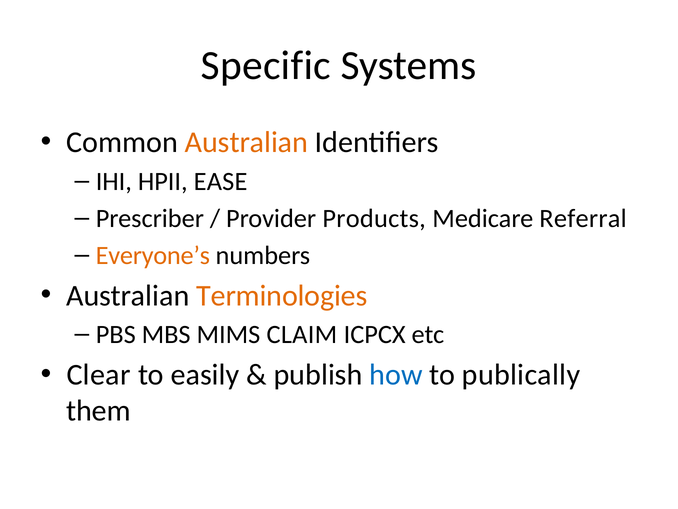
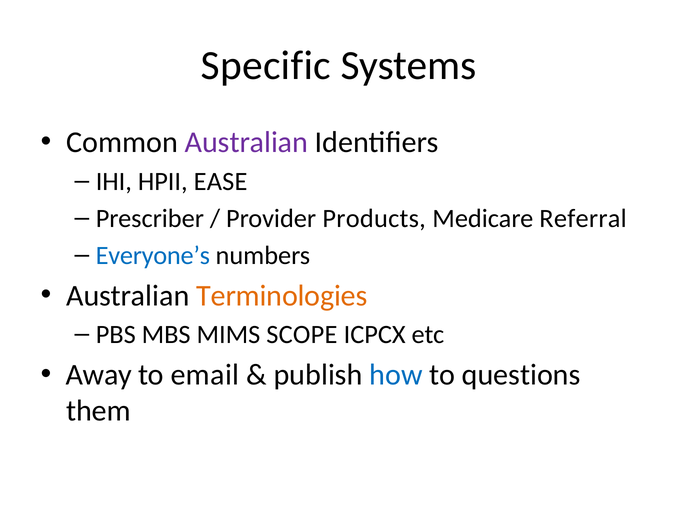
Australian colour: orange -> purple (246, 142)
Everyone’s colour: orange -> blue (153, 255)
CLAIM: CLAIM -> SCOPE (302, 334)
Clear: Clear -> Away (99, 374)
easily: easily -> email (205, 374)
publically: publically -> questions (521, 374)
